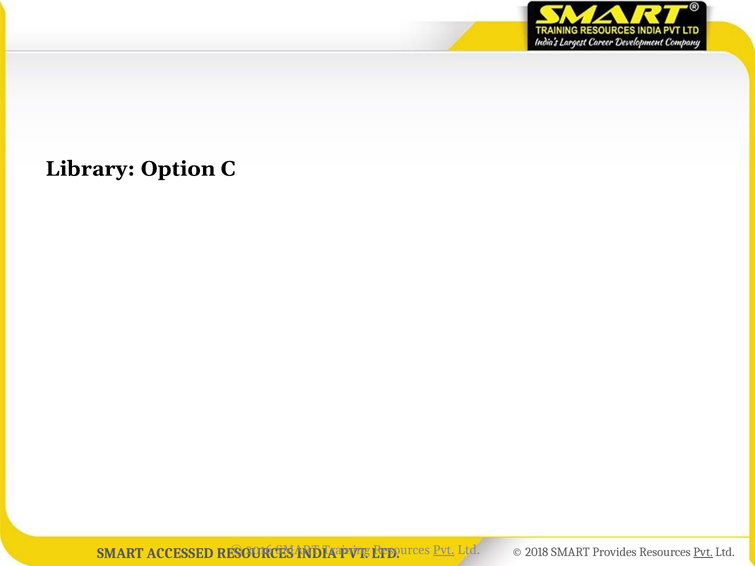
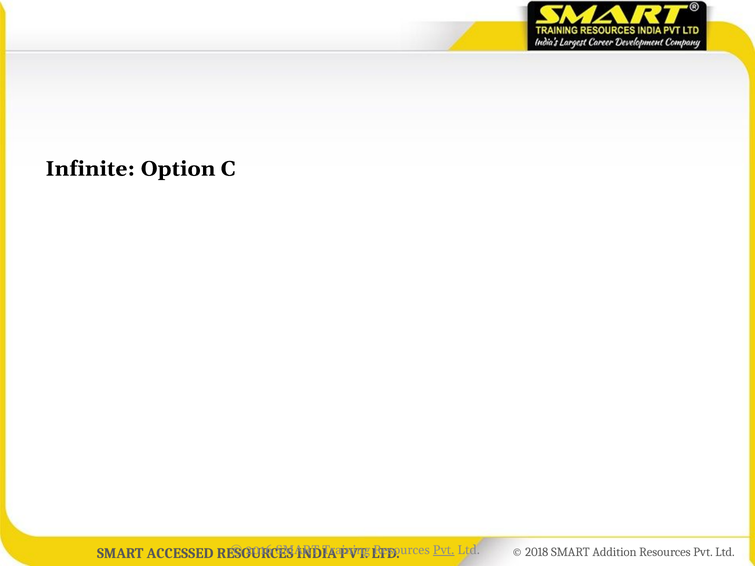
Library: Library -> Infinite (90, 169)
Provides: Provides -> Addition (615, 552)
Pvt underline: present -> none (703, 552)
